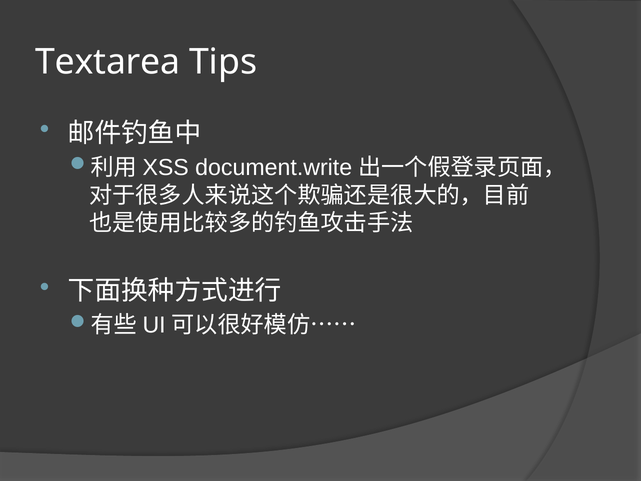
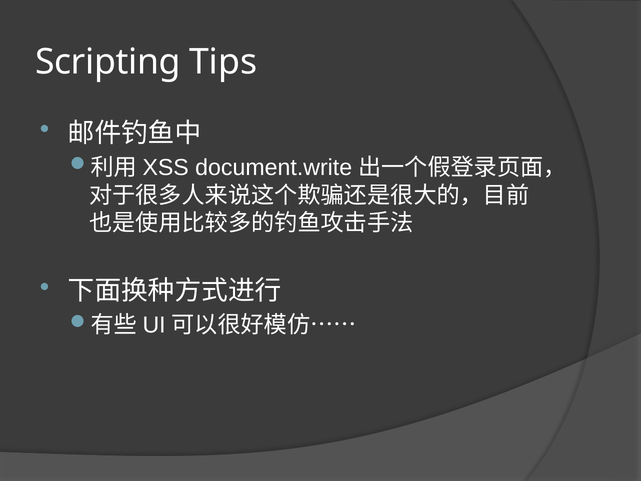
Textarea: Textarea -> Scripting (108, 62)
